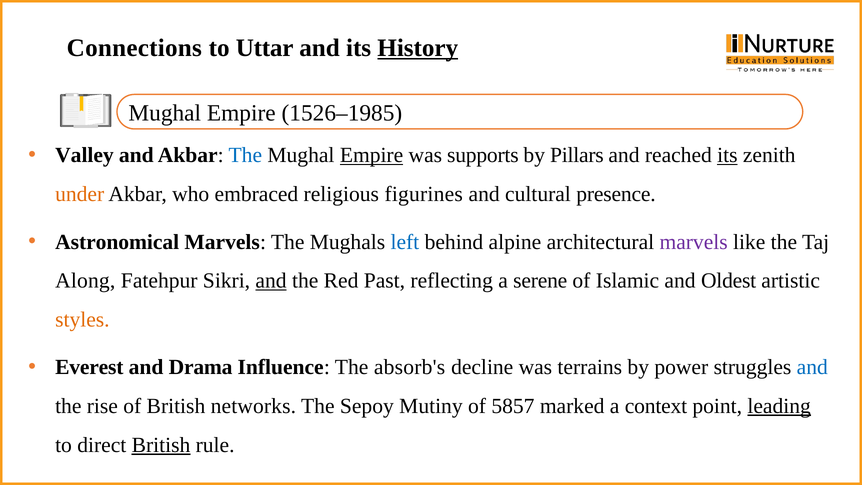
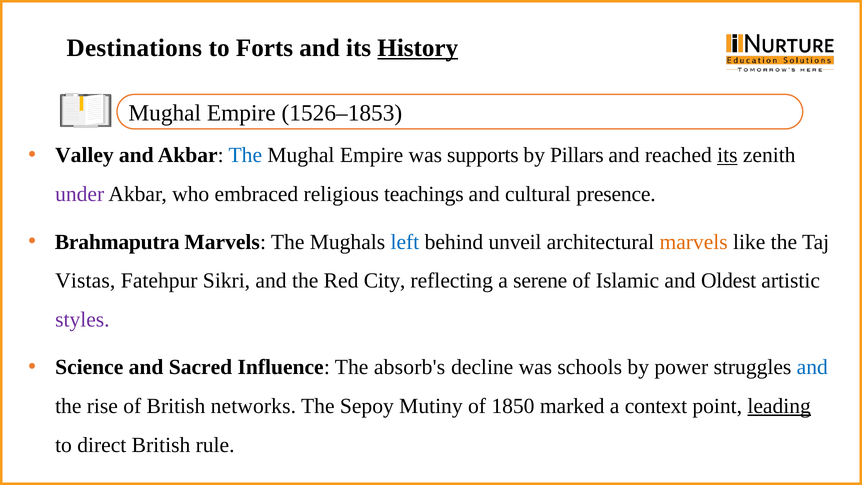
Connections: Connections -> Destinations (134, 48)
Uttar: Uttar -> Forts (265, 48)
1526–1985: 1526–1985 -> 1526–1853 (342, 113)
Empire underline: present -> none (372, 155)
under colour: orange -> purple (80, 194)
figurines: figurines -> teachings (424, 194)
Astronomical: Astronomical -> Brahmaputra (117, 242)
alpine: alpine -> unveil (515, 242)
marvels colour: purple -> orange (694, 242)
Along: Along -> Vistas (85, 281)
and underline: present -> none (271, 281)
Past: Past -> City (385, 281)
styles colour: orange -> purple (82, 319)
Everest: Everest -> Science (89, 367)
Drama: Drama -> Sacred (200, 367)
terrains: terrains -> schools (590, 367)
5857: 5857 -> 1850 (513, 406)
British underline: present -> none (161, 445)
